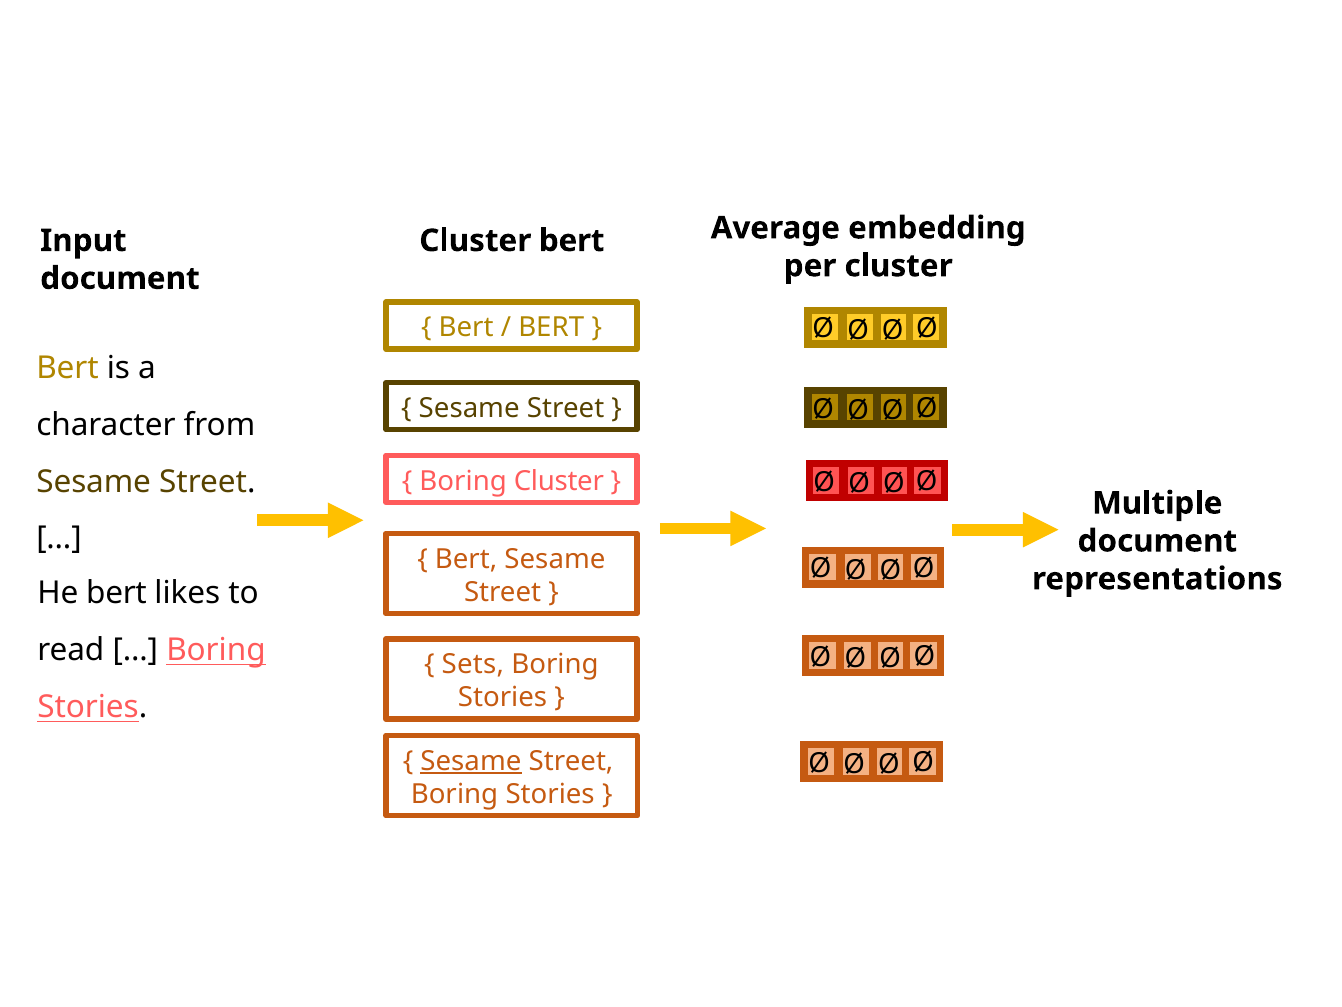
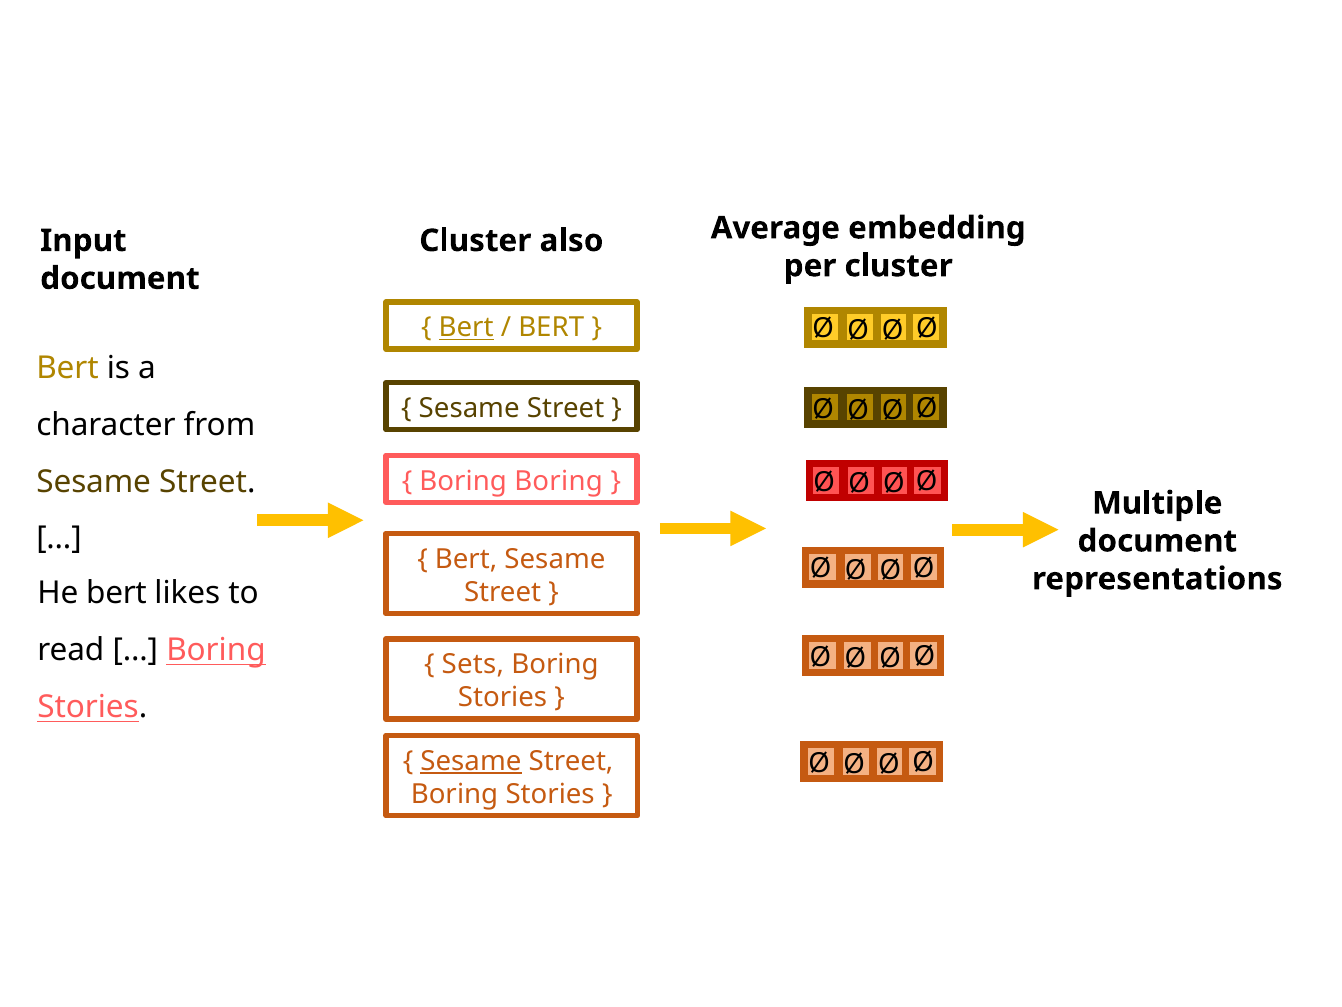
Cluster bert: bert -> also (571, 241)
Bert underline: none -> present (466, 327)
Boring Cluster: Cluster -> Boring (559, 481)
